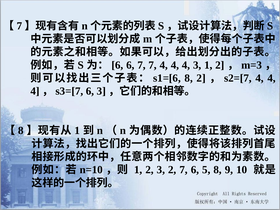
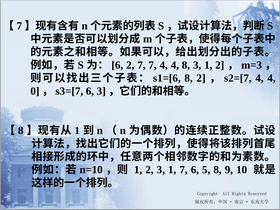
6 6: 6 -> 2 (130, 65)
7 4 4 4: 4 -> 8 (186, 65)
4: 4 -> 0 (35, 91)
2 3 2: 2 -> 1 (172, 170)
